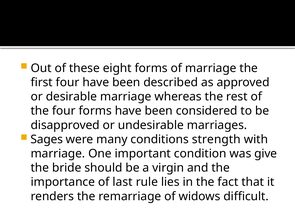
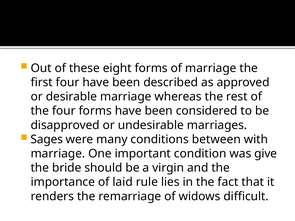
strength: strength -> between (216, 139)
last: last -> laid (123, 182)
